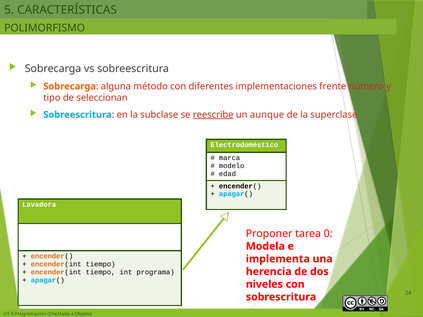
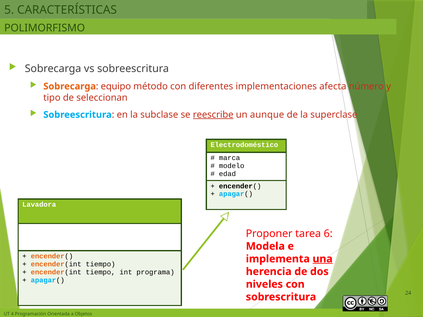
alguna: alguna -> equipo (116, 86)
frente: frente -> afecta (333, 86)
0: 0 -> 6 (328, 234)
una underline: none -> present (323, 259)
